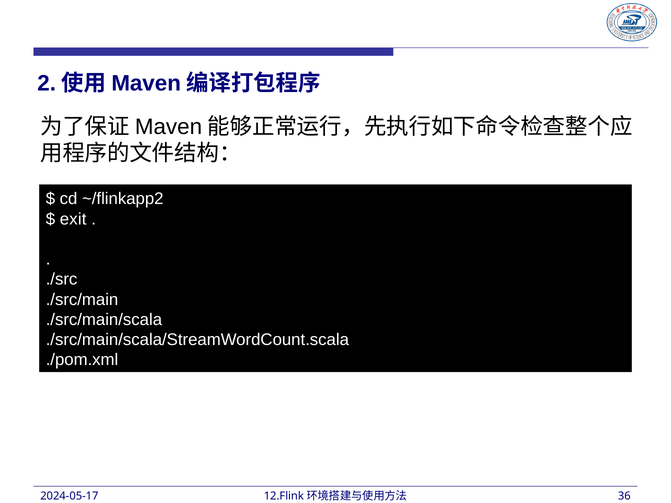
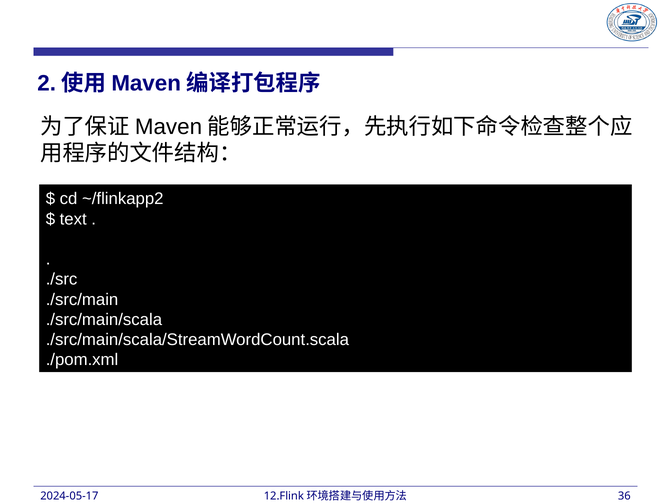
exit: exit -> text (73, 219)
